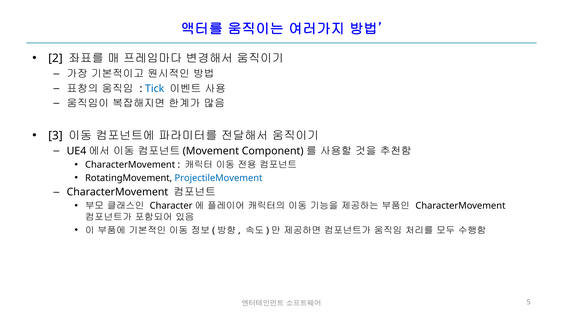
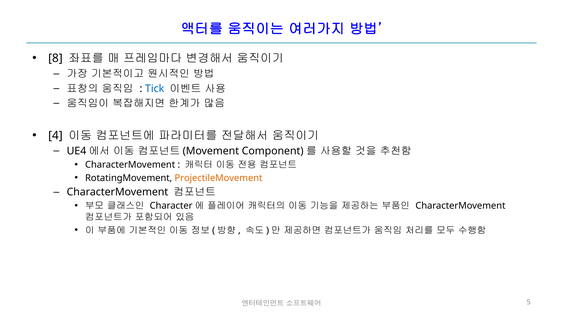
2: 2 -> 8 (55, 58)
3: 3 -> 4 (55, 136)
ProjectileMovement colour: blue -> orange (218, 178)
